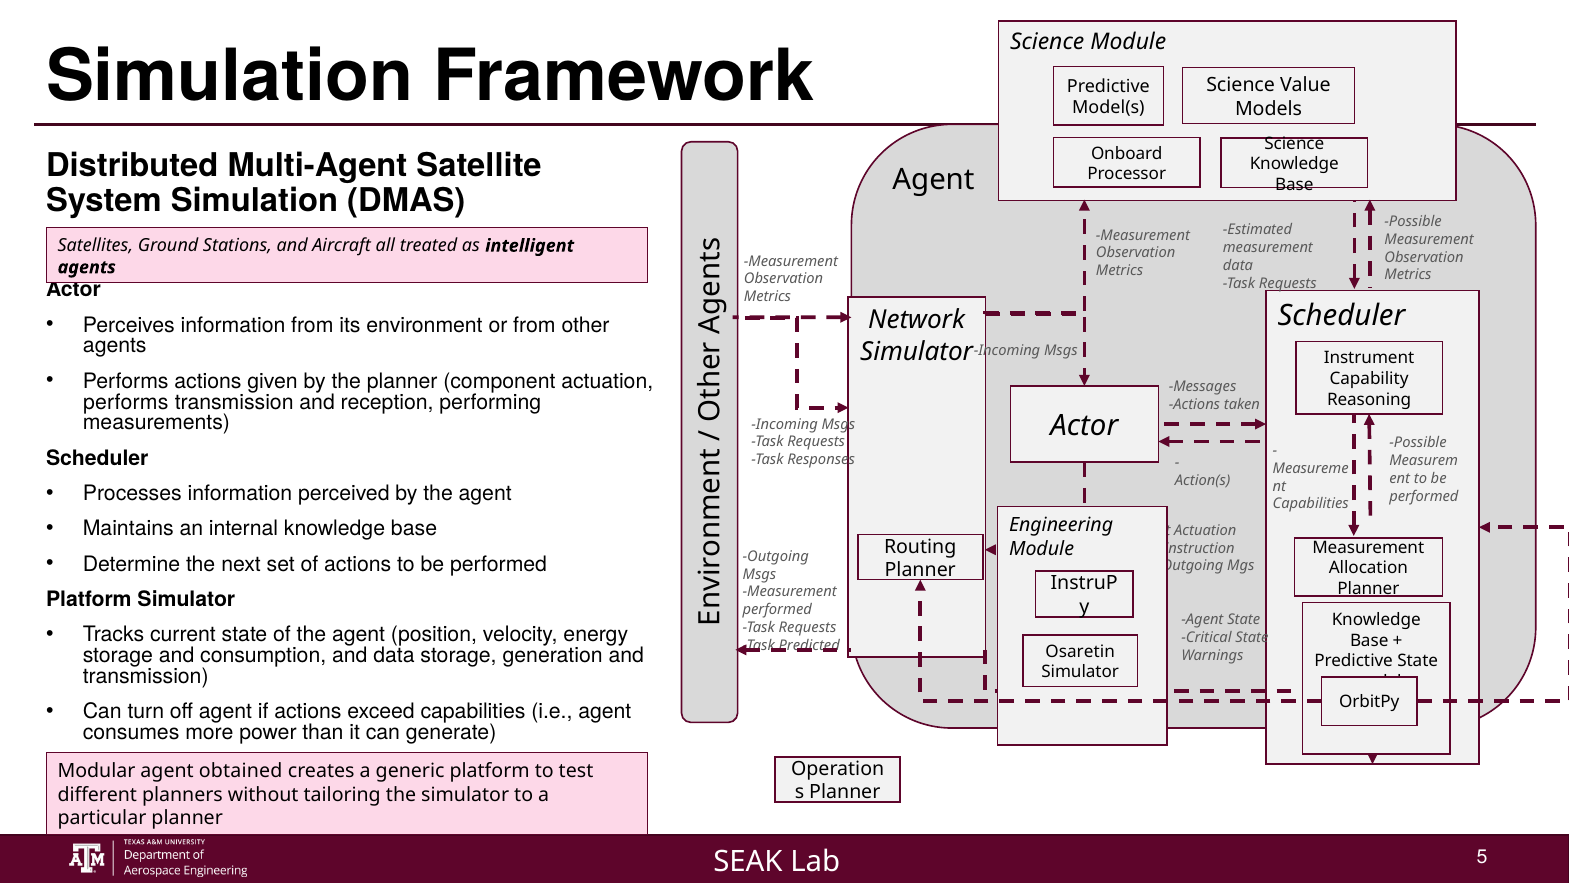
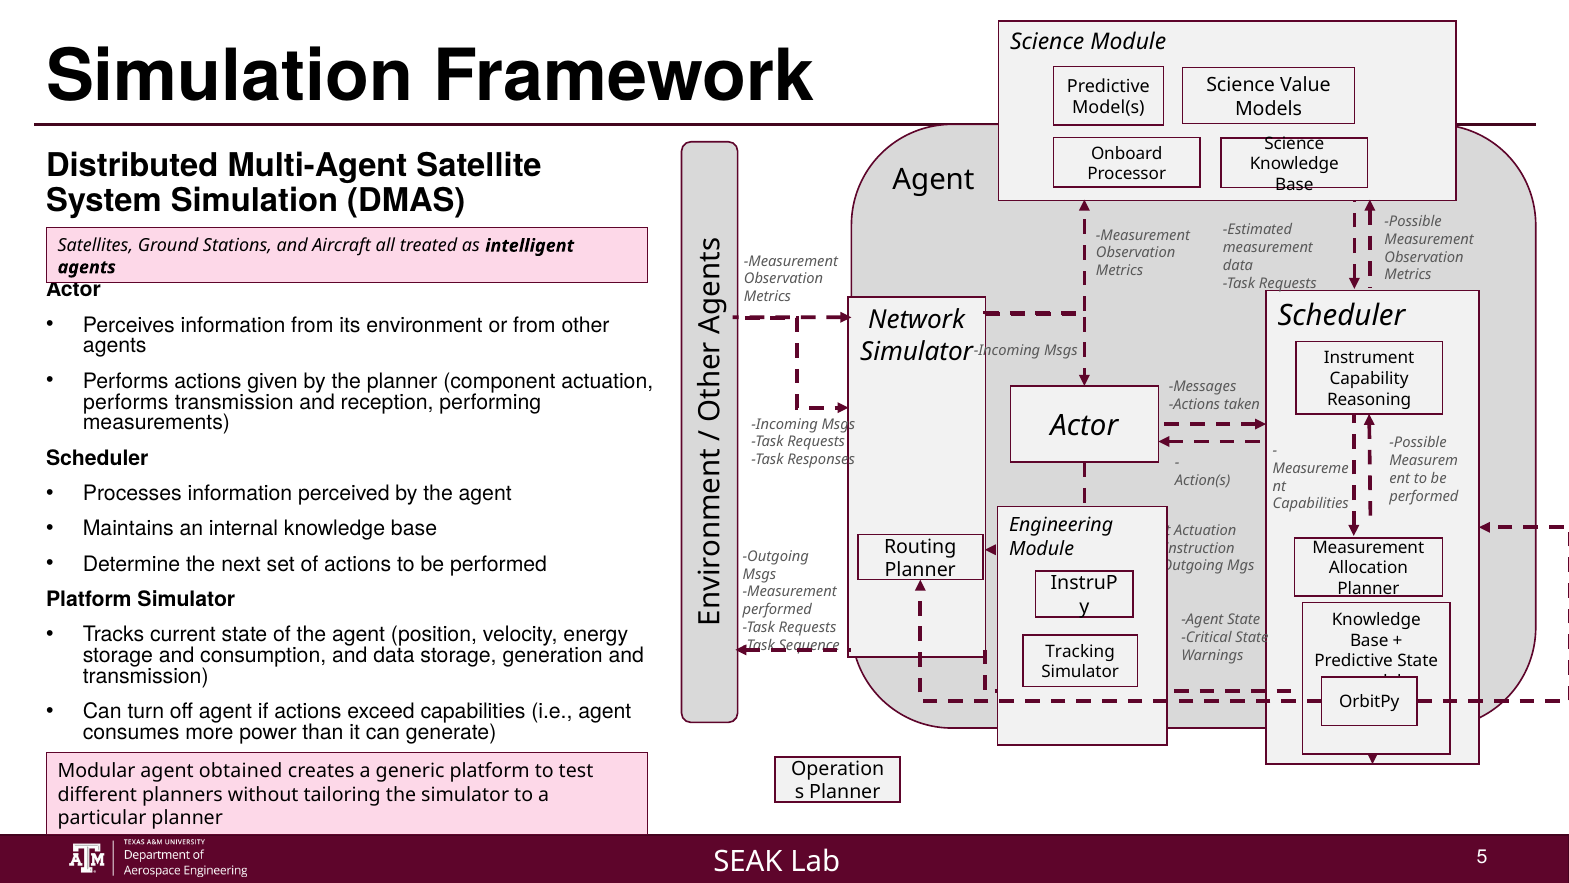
Predicted: Predicted -> Sequence (809, 645)
Osaretin: Osaretin -> Tracking (1080, 651)
